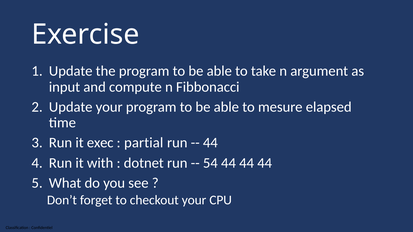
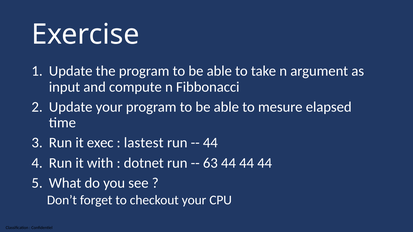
partial: partial -> lastest (144, 143)
54: 54 -> 63 (210, 163)
